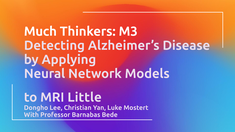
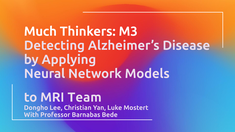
Little: Little -> Team (85, 97)
